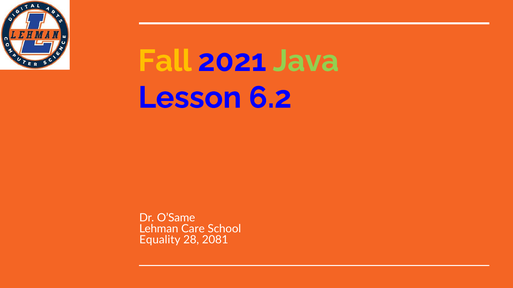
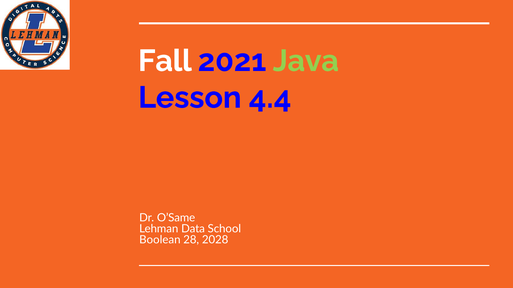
Fall colour: yellow -> white (165, 61)
6.2: 6.2 -> 4.4 (270, 98)
Care: Care -> Data (193, 229)
Equality: Equality -> Boolean (160, 240)
2081: 2081 -> 2028 (215, 240)
